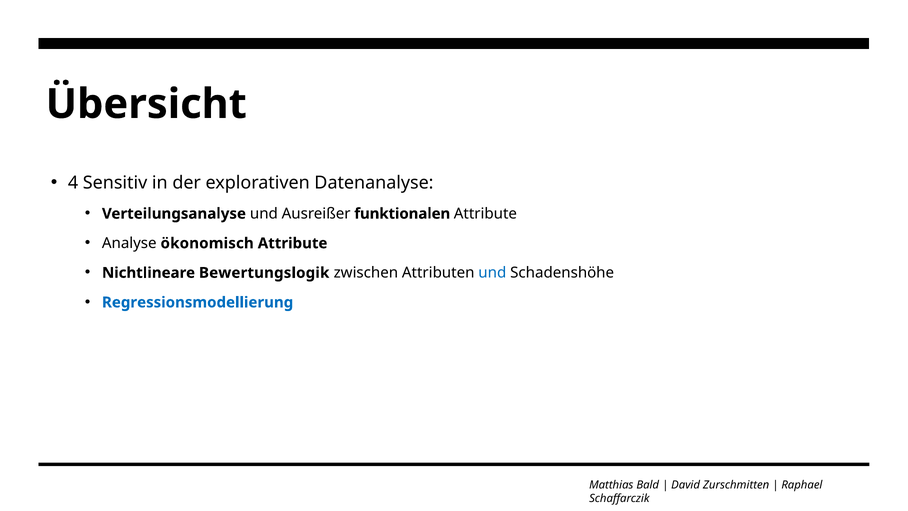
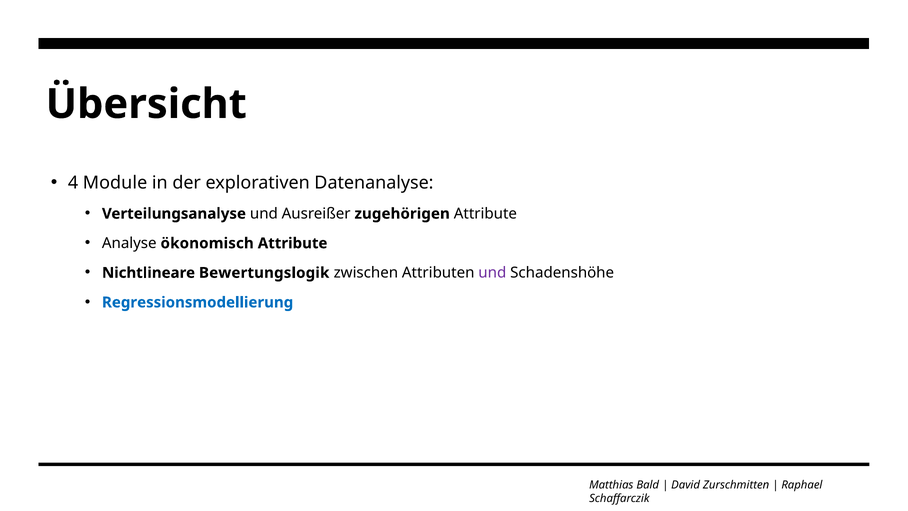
Sensitiv: Sensitiv -> Module (115, 183)
funktionalen: funktionalen -> zugehörigen (402, 214)
und colour: blue -> purple (492, 273)
